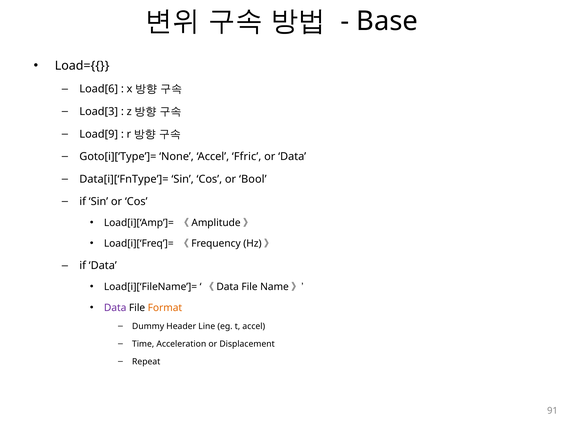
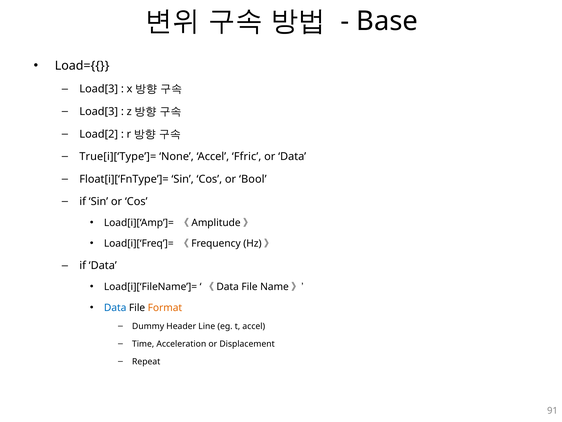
Load[6: Load[6 -> Load[3 (99, 89)
Load[9: Load[9 -> Load[2 (99, 134)
Goto[i][‘Type’]=: Goto[i][‘Type’]= -> True[i][‘Type’]= (118, 156)
Data[i][‘FnType’]=: Data[i][‘FnType’]= -> Float[i][‘FnType’]= (124, 179)
Data colour: purple -> blue (115, 307)
